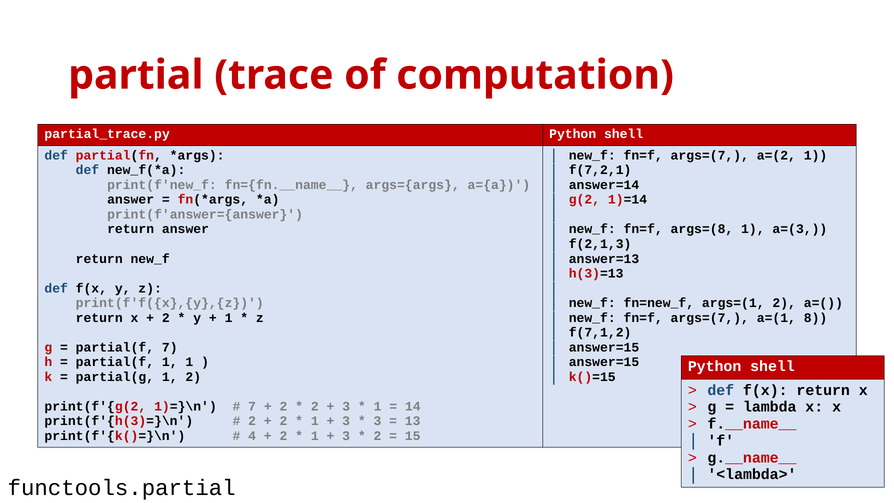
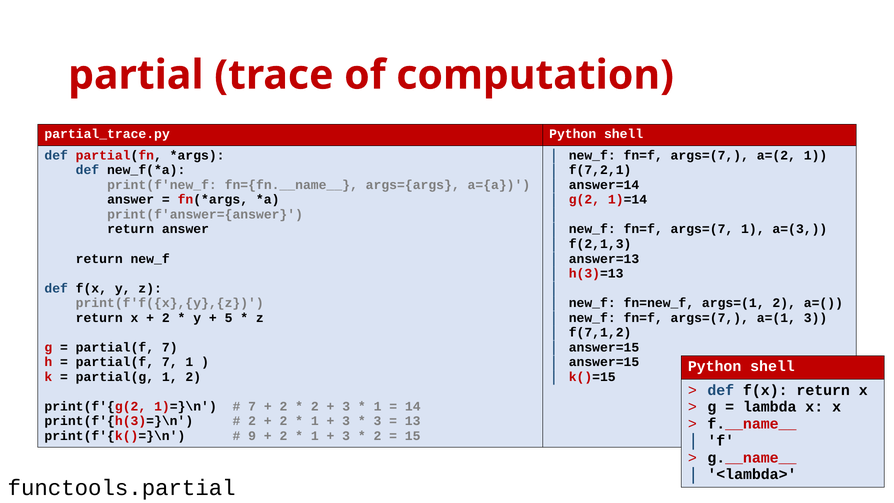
args=(8: args=(8 -> args=(7 (702, 229)
a=(1 8: 8 -> 3 (816, 318)
1: 1 -> 5 (229, 318)
1: 1 -> 7 (170, 362)
4: 4 -> 9 (252, 436)
